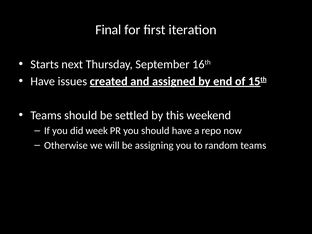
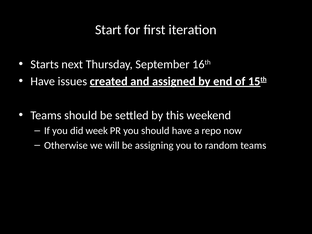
Final: Final -> Start (108, 30)
